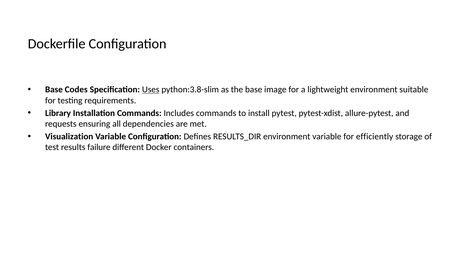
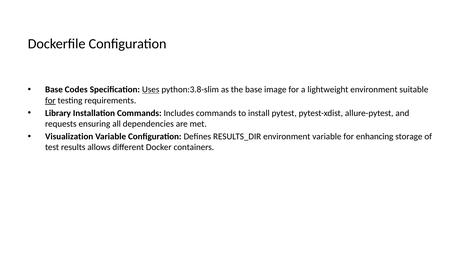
for underline: none -> present (50, 100)
efficiently: efficiently -> enhancing (375, 136)
failure: failure -> allows (99, 147)
